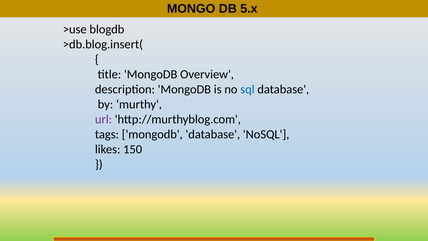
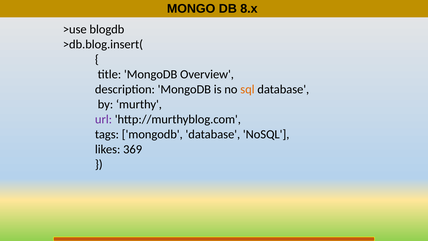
5.x: 5.x -> 8.x (249, 9)
sql colour: blue -> orange (247, 89)
150: 150 -> 369 (133, 149)
